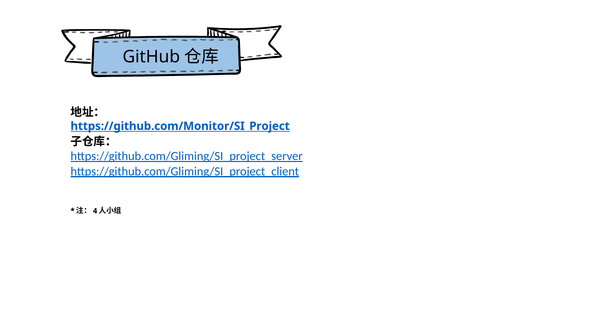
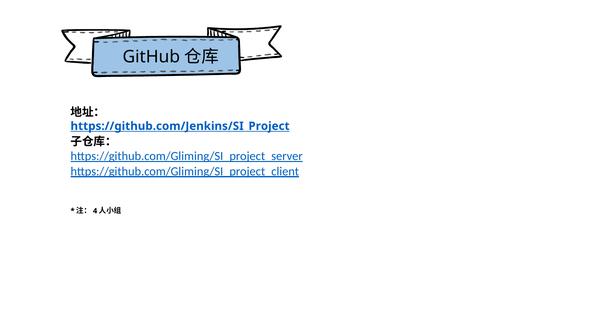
https://github.com/Monitor/SI_Project: https://github.com/Monitor/SI_Project -> https://github.com/Jenkins/SI_Project (180, 126)
